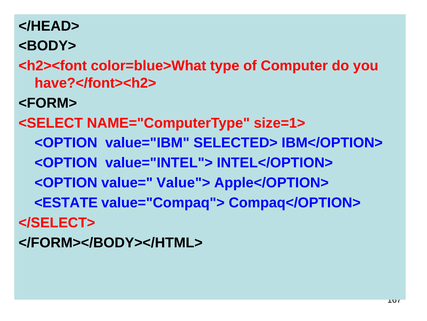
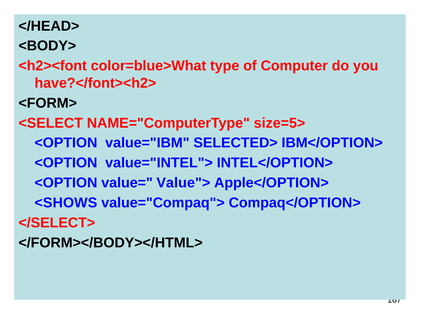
size=1>: size=1> -> size=5> (280, 123)
<ESTATE: <ESTATE -> <SHOWS (66, 202)
